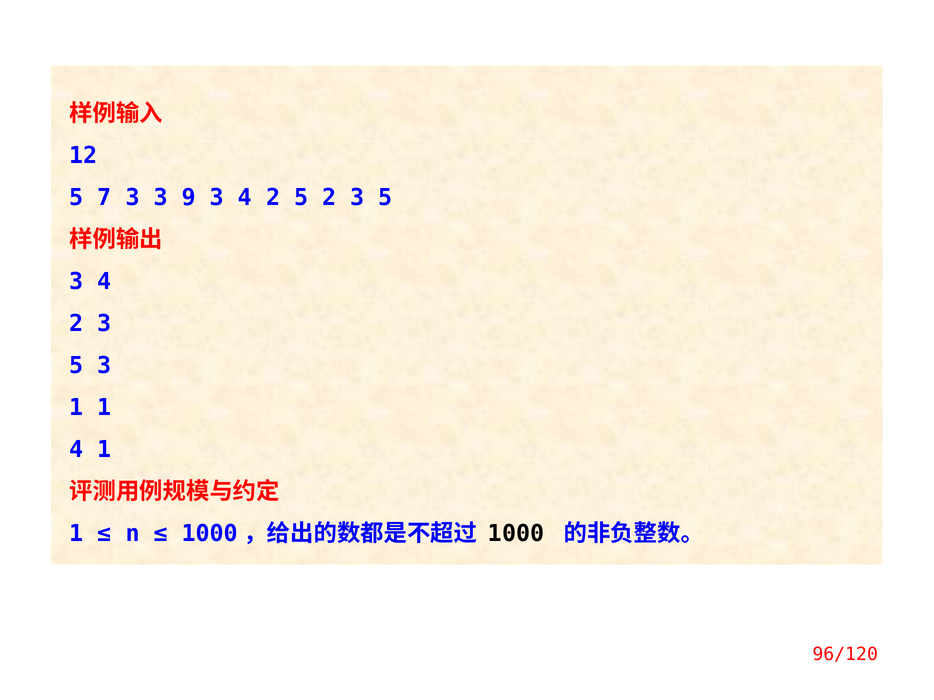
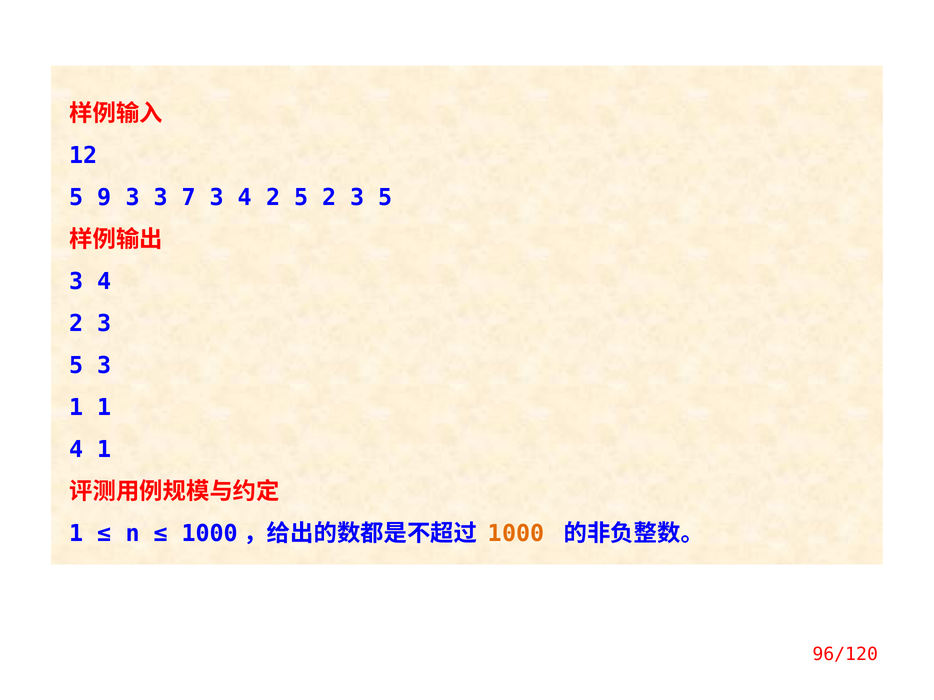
7: 7 -> 9 (104, 198)
9: 9 -> 7 (189, 198)
1000 colour: black -> orange (516, 534)
